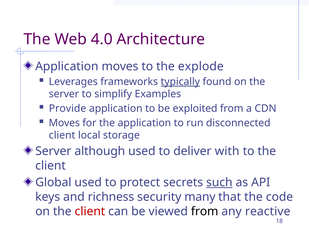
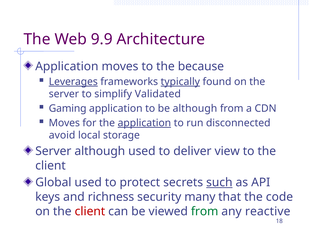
4.0: 4.0 -> 9.9 (102, 39)
explode: explode -> because (201, 66)
Leverages underline: none -> present (73, 82)
Examples: Examples -> Validated (158, 94)
Provide: Provide -> Gaming (68, 108)
be exploited: exploited -> although (195, 108)
application underline: none -> present (144, 123)
client: client -> avoid (62, 135)
with: with -> view (227, 151)
from colour: black -> green (205, 211)
